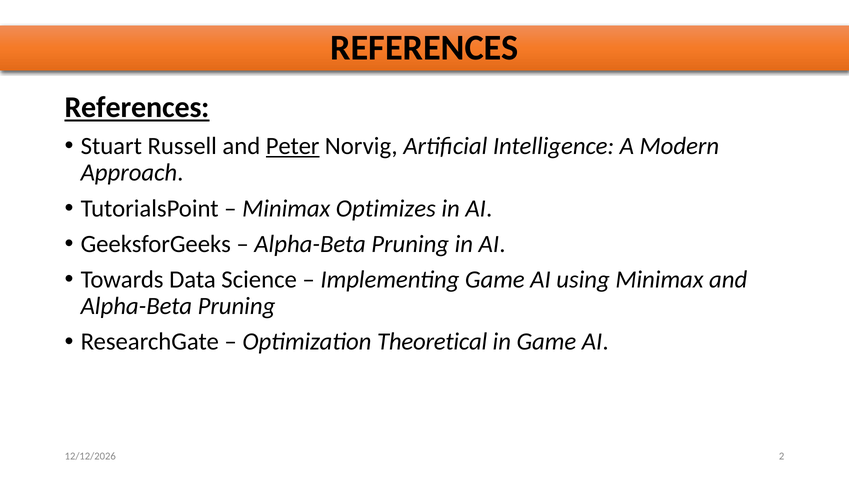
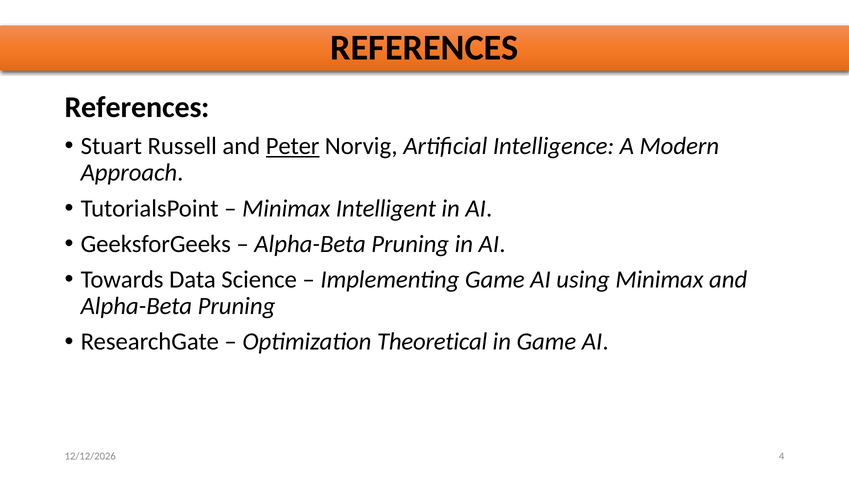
References underline: present -> none (137, 107)
Optimizes: Optimizes -> Intelligent (386, 208)
2: 2 -> 4 (782, 456)
